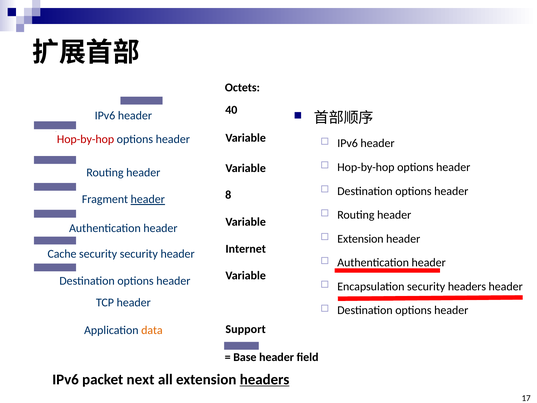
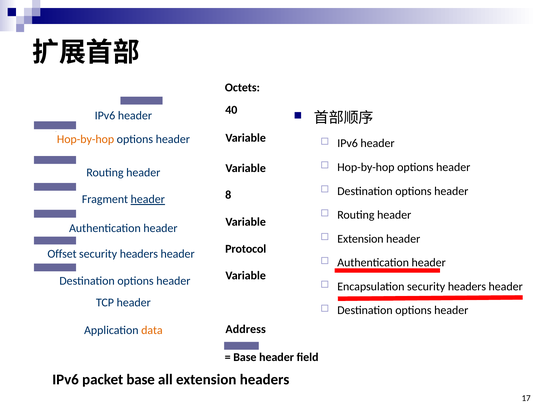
Hop-by-hop colour: red -> orange (86, 139)
Internet: Internet -> Protocol (246, 249)
Cache: Cache -> Offset (62, 254)
security: security -> headers (139, 254)
Support: Support -> Address (246, 329)
packet next: next -> base (141, 379)
headers underline: present -> none (265, 379)
